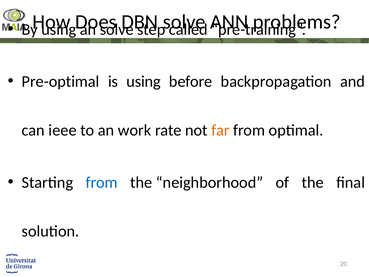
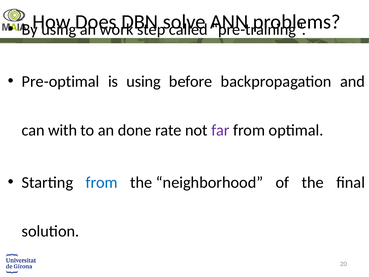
solve: solve -> work (117, 29)
ieee: ieee -> with (63, 130)
work: work -> done (135, 130)
far colour: orange -> purple (220, 130)
